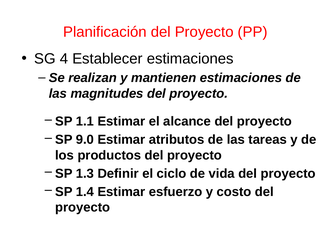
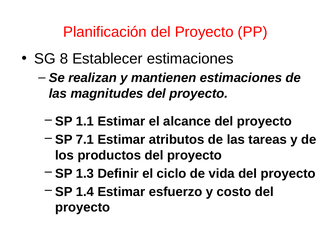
4: 4 -> 8 (64, 59)
9.0: 9.0 -> 7.1 (85, 140)
